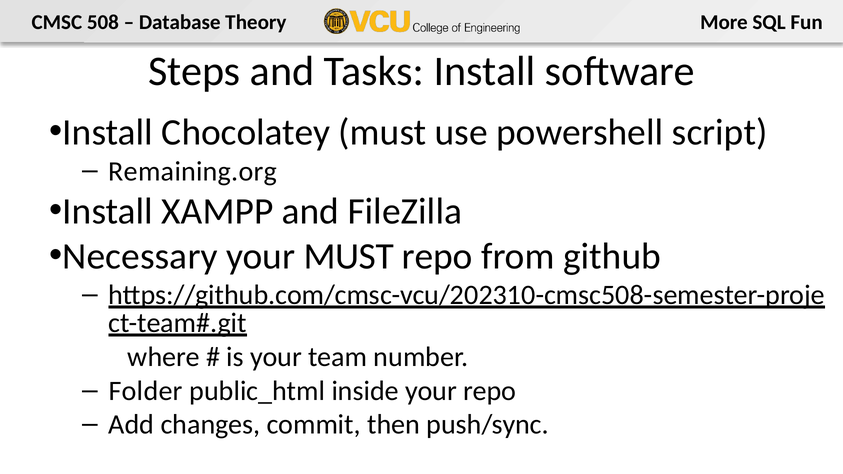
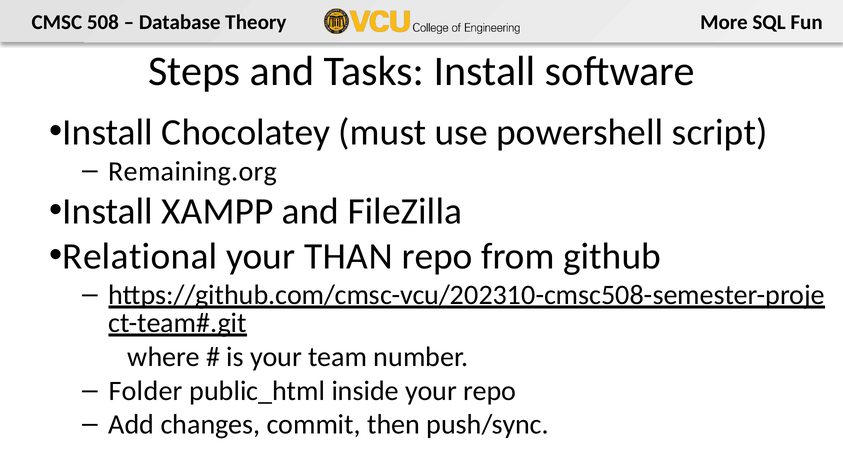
Necessary: Necessary -> Relational (140, 256)
your MUST: MUST -> THAN (348, 256)
